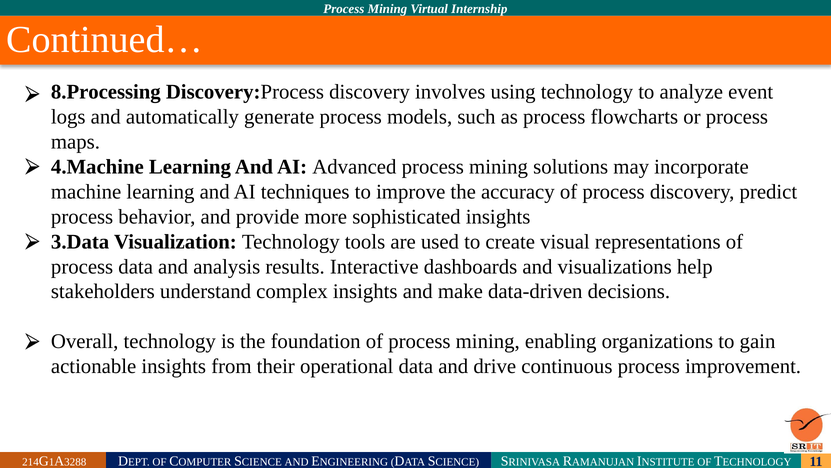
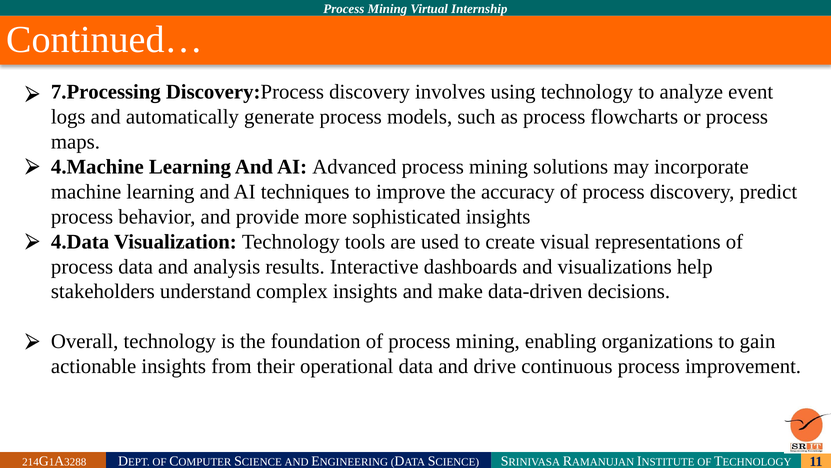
8.Processing: 8.Processing -> 7.Processing (106, 92)
3.Data: 3.Data -> 4.Data (80, 241)
